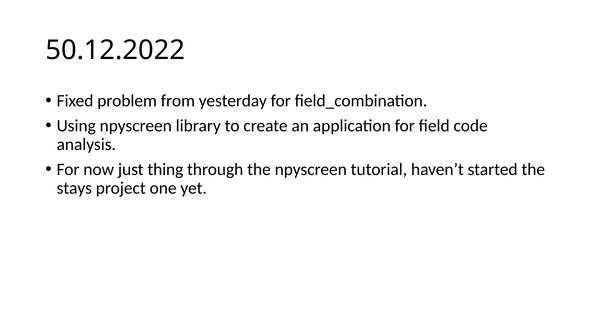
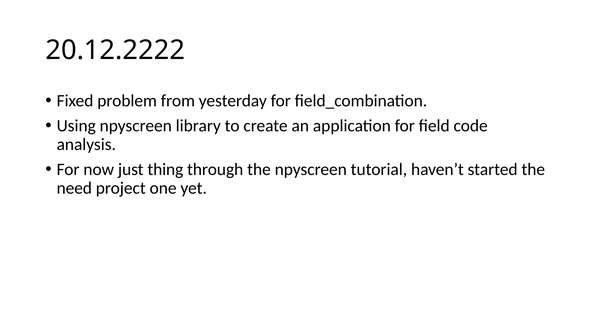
50.12.2022: 50.12.2022 -> 20.12.2222 (115, 50)
stays: stays -> need (74, 188)
